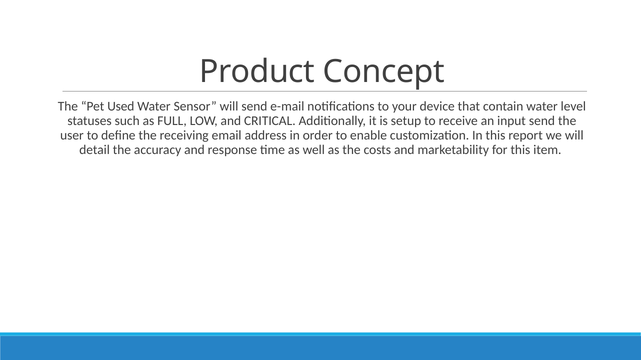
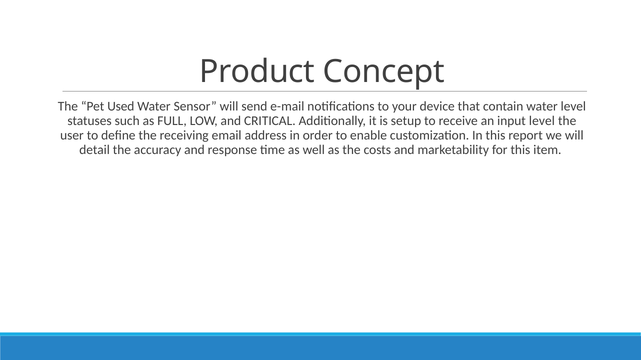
input send: send -> level (542, 121)
